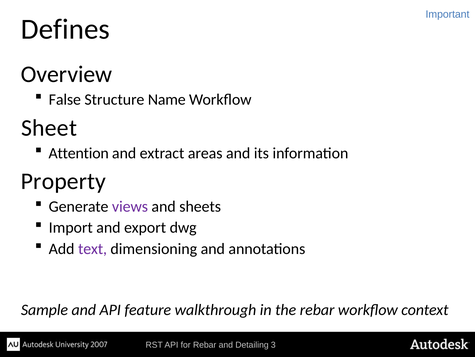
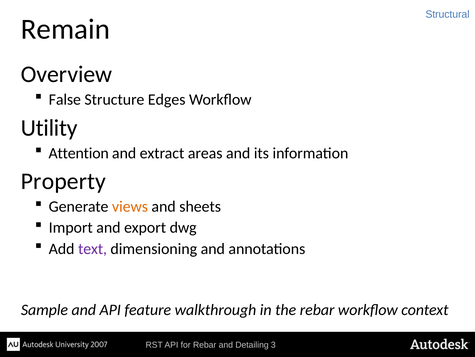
Important: Important -> Structural (448, 14)
Defines: Defines -> Remain (65, 29)
Name: Name -> Edges (167, 99)
Sheet: Sheet -> Utility (49, 128)
views colour: purple -> orange (130, 206)
